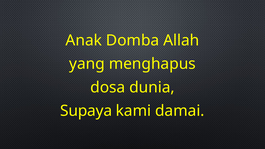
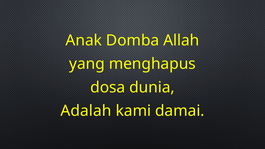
Supaya: Supaya -> Adalah (86, 111)
